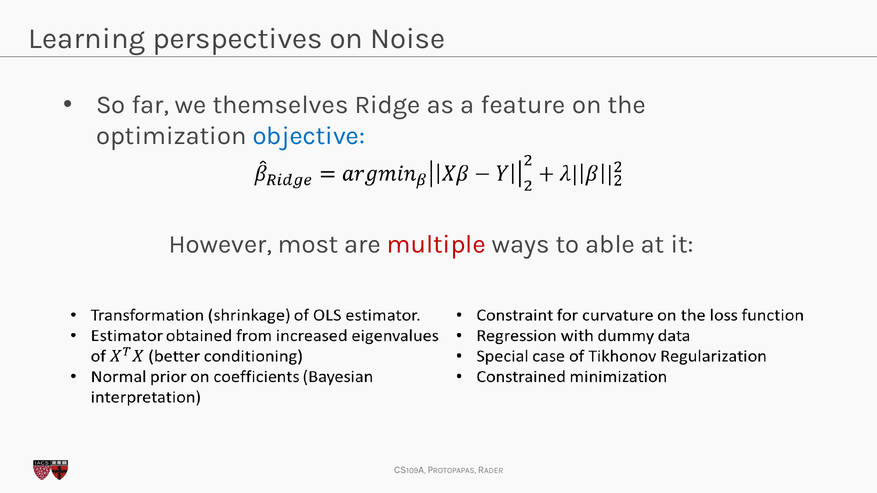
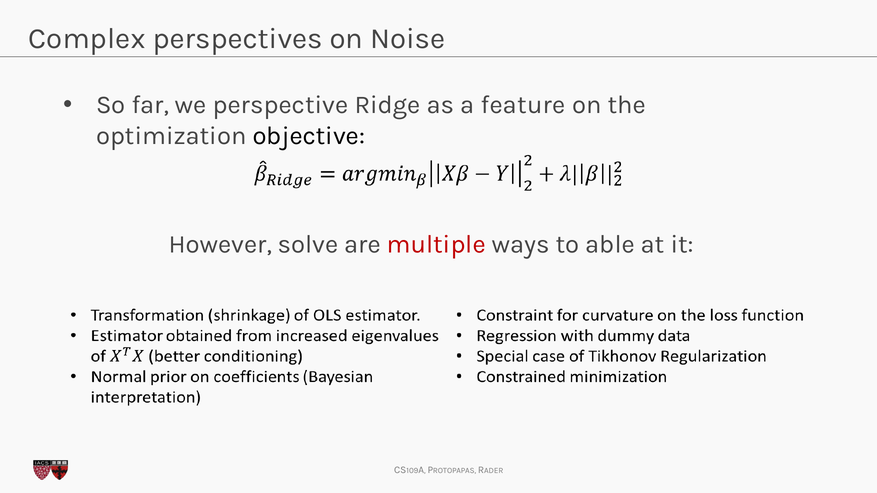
Learning: Learning -> Complex (87, 38)
themselves: themselves -> perspective (281, 105)
objective colour: blue -> black (309, 136)
most: most -> solve (308, 244)
